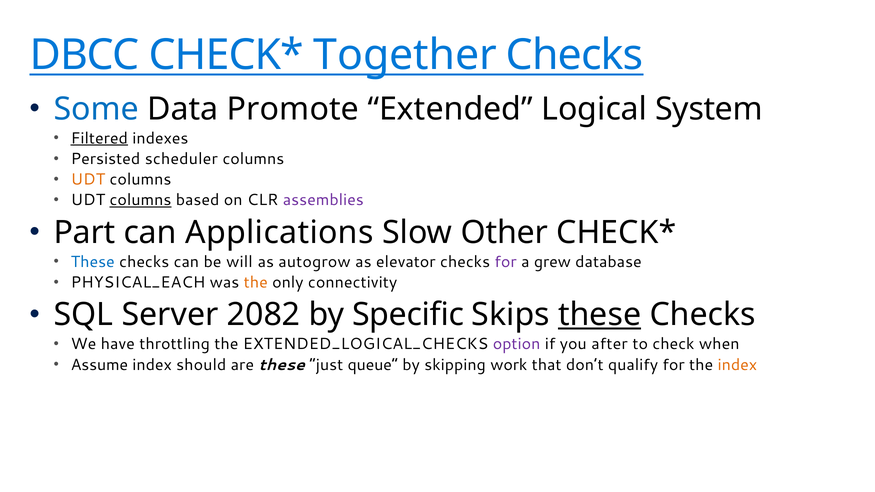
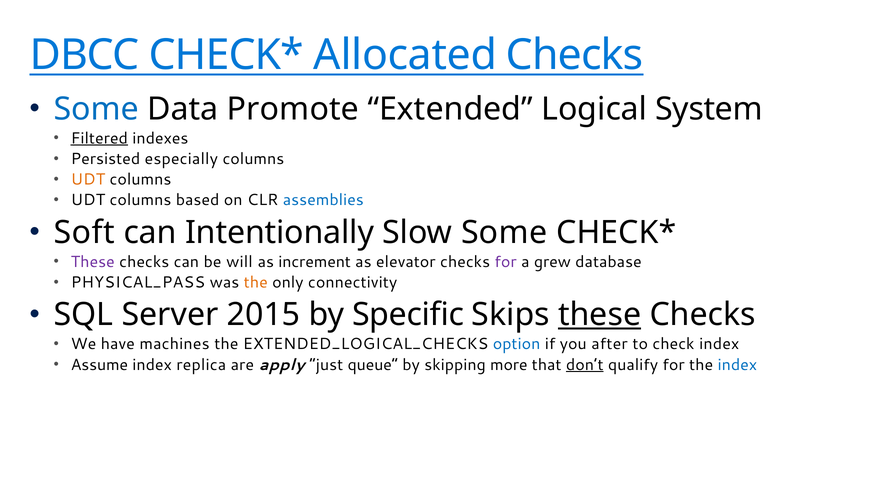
Together: Together -> Allocated (405, 55)
scheduler: scheduler -> especially (181, 159)
columns underline: present -> none (140, 200)
assemblies colour: purple -> blue (323, 200)
Part: Part -> Soft (84, 232)
Applications: Applications -> Intentionally (280, 232)
Slow Other: Other -> Some (504, 232)
These colour: blue -> purple (93, 262)
autogrow: autogrow -> increment (315, 262)
PHYSICAL_EACH: PHYSICAL_EACH -> PHYSICAL_PASS (138, 282)
2082: 2082 -> 2015 (264, 315)
throttling: throttling -> machines (175, 344)
option colour: purple -> blue (517, 344)
check when: when -> index (719, 344)
should: should -> replica (201, 365)
are these: these -> apply (282, 365)
work: work -> more (509, 365)
don’t underline: none -> present (585, 365)
index colour: orange -> blue (737, 365)
